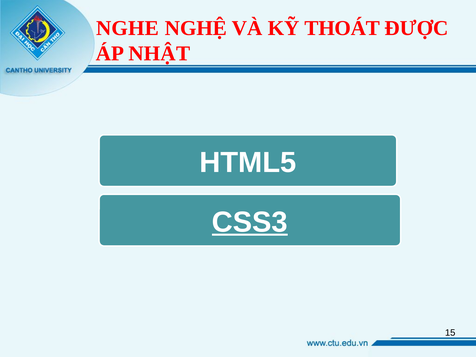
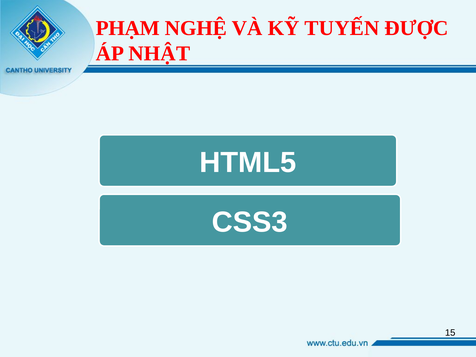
NGHE: NGHE -> PHẠM (128, 28)
THOÁT: THOÁT -> TUYẾN (342, 28)
CSS3 underline: present -> none (250, 222)
